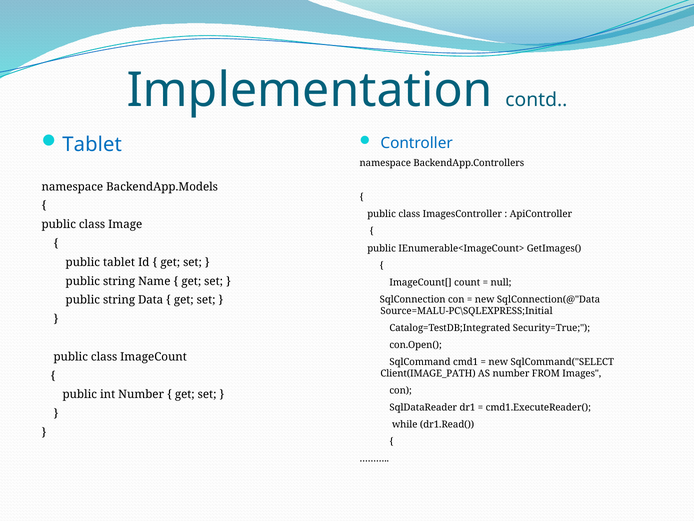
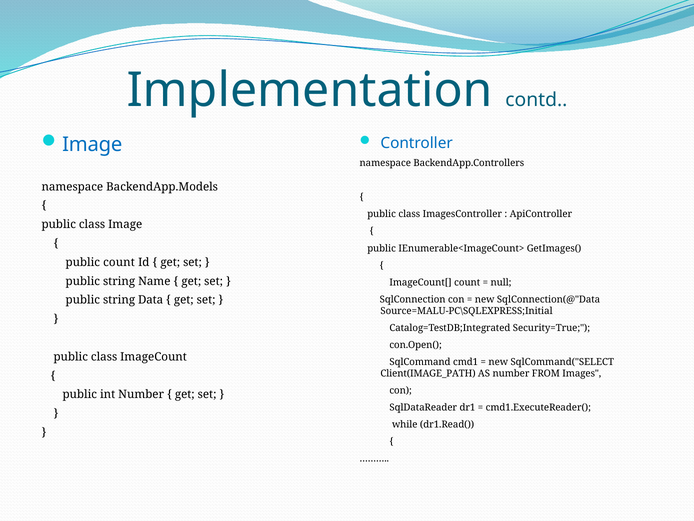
Tablet: Tablet -> Image (92, 144)
public tablet: tablet -> count (119, 262)
